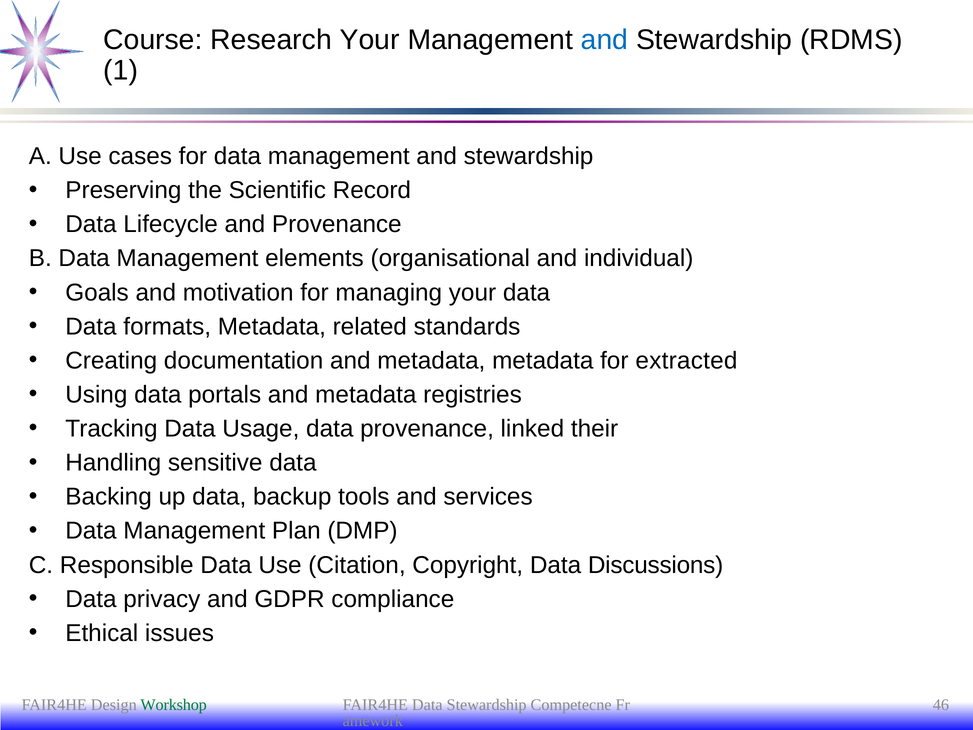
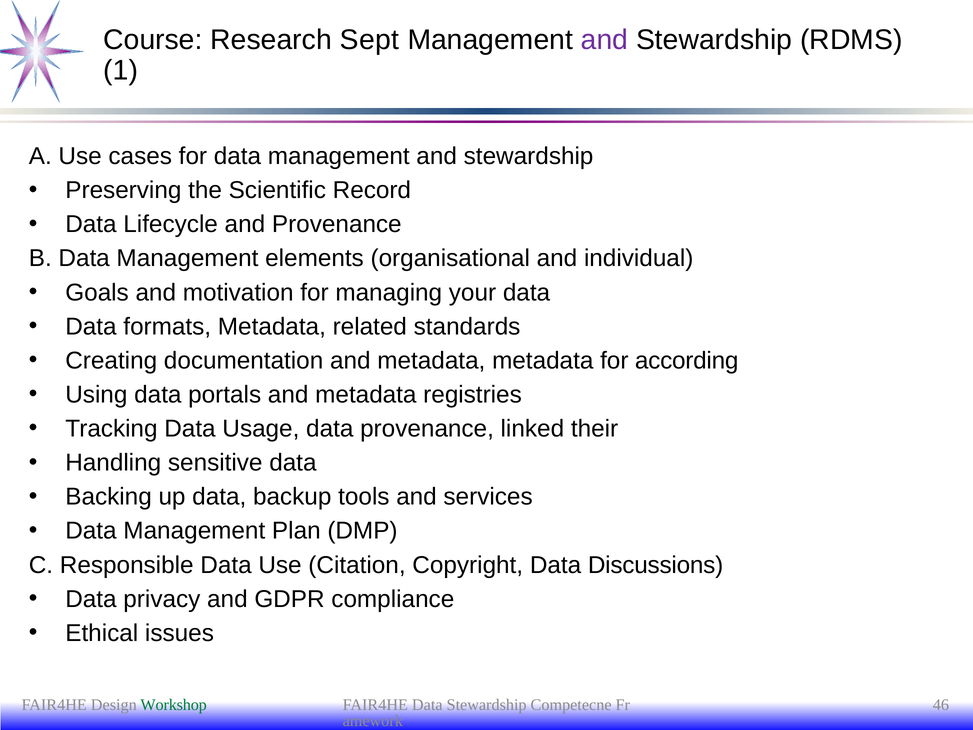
Research Your: Your -> Sept (370, 40)
and colour: blue -> purple (605, 40)
extracted: extracted -> according (687, 360)
